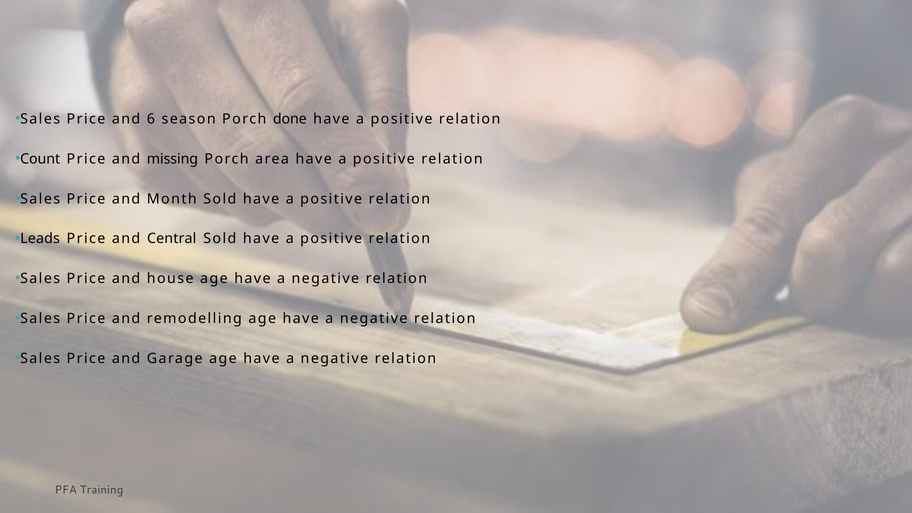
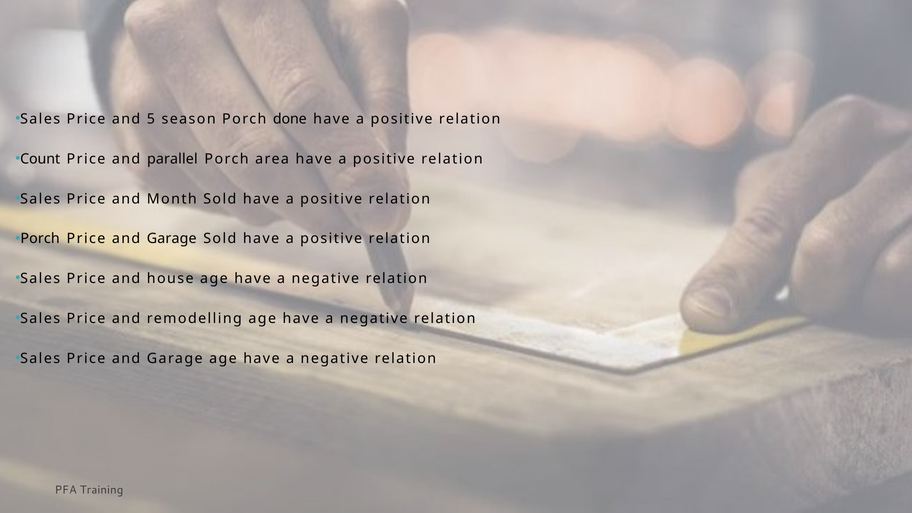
6: 6 -> 5 (151, 119)
missing: missing -> parallel (172, 159)
Leads: Leads -> Porch (40, 239)
Central: Central -> Garage (172, 239)
